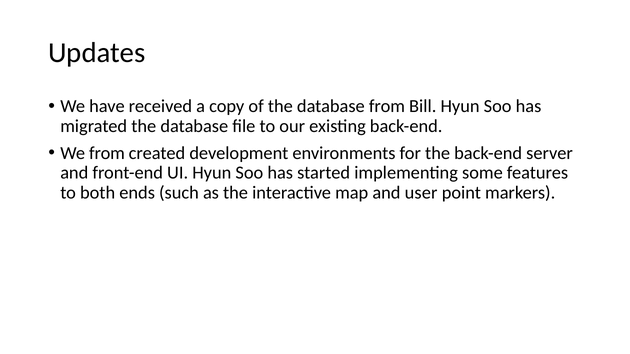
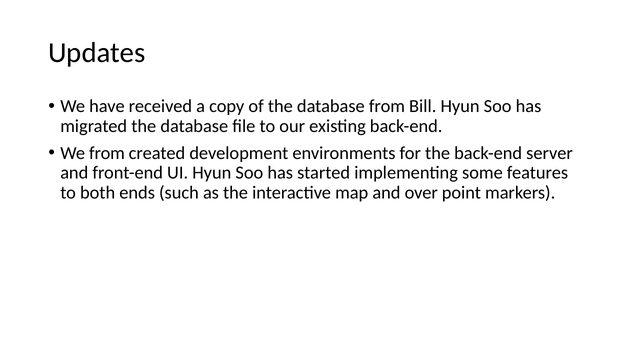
user: user -> over (421, 193)
